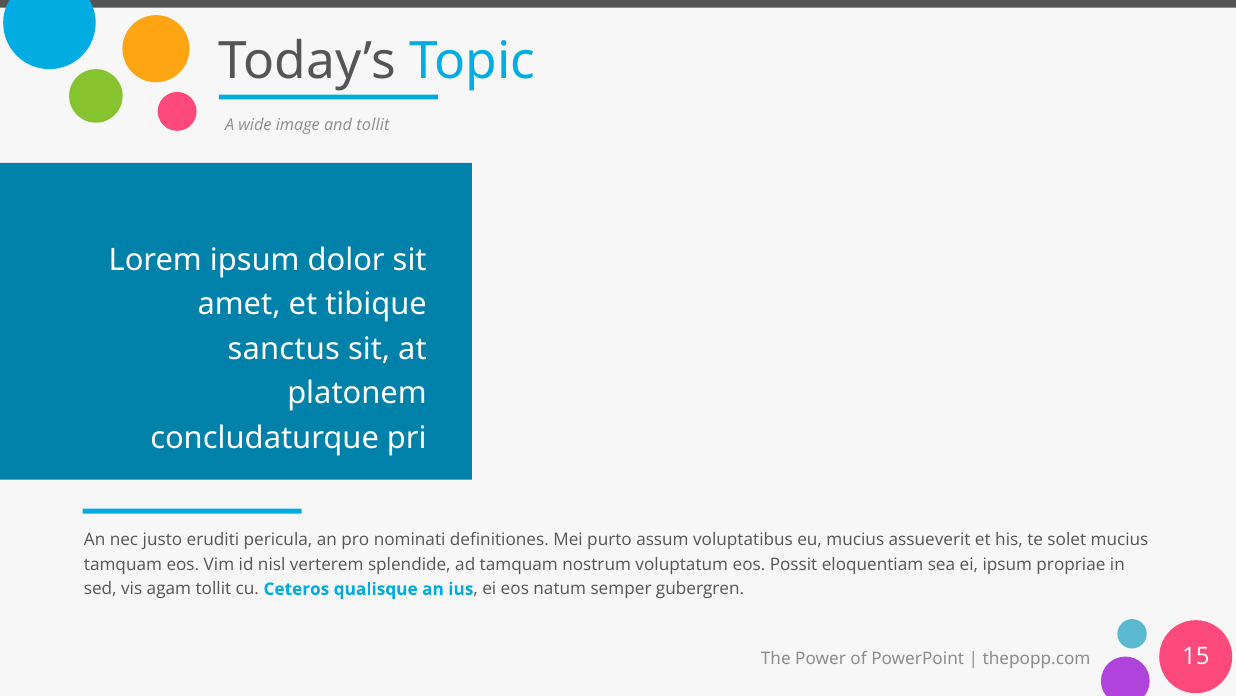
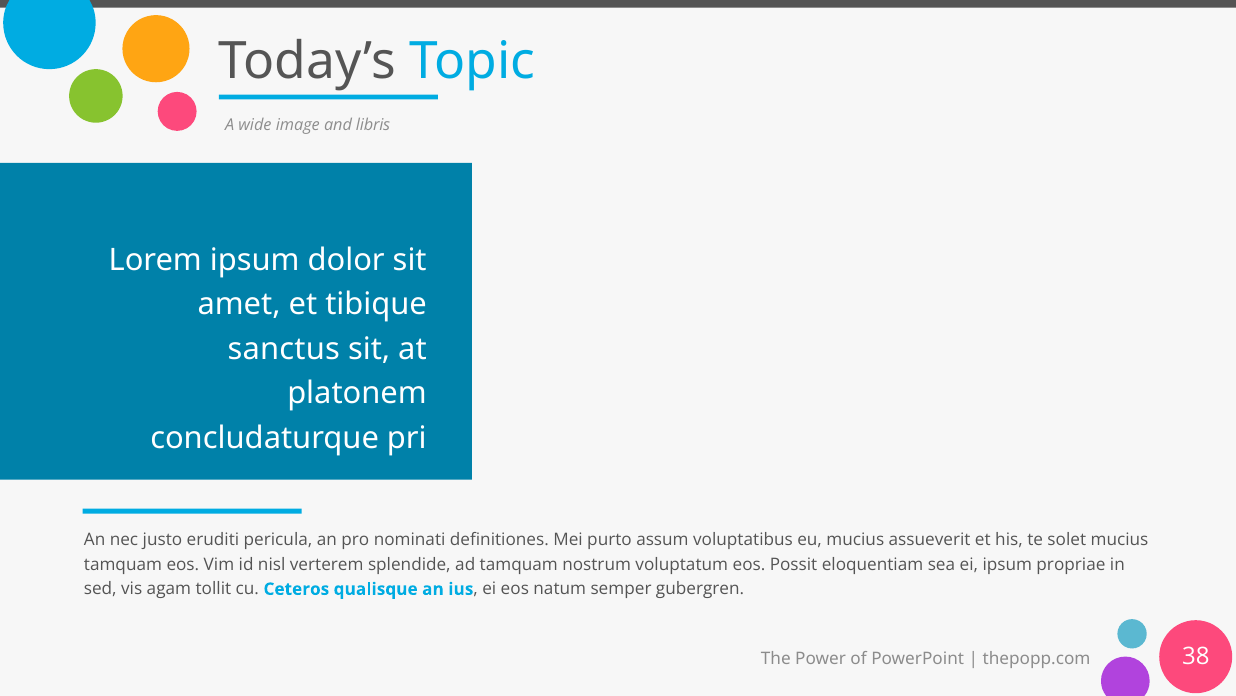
and tollit: tollit -> libris (373, 125)
15: 15 -> 38 (1196, 656)
